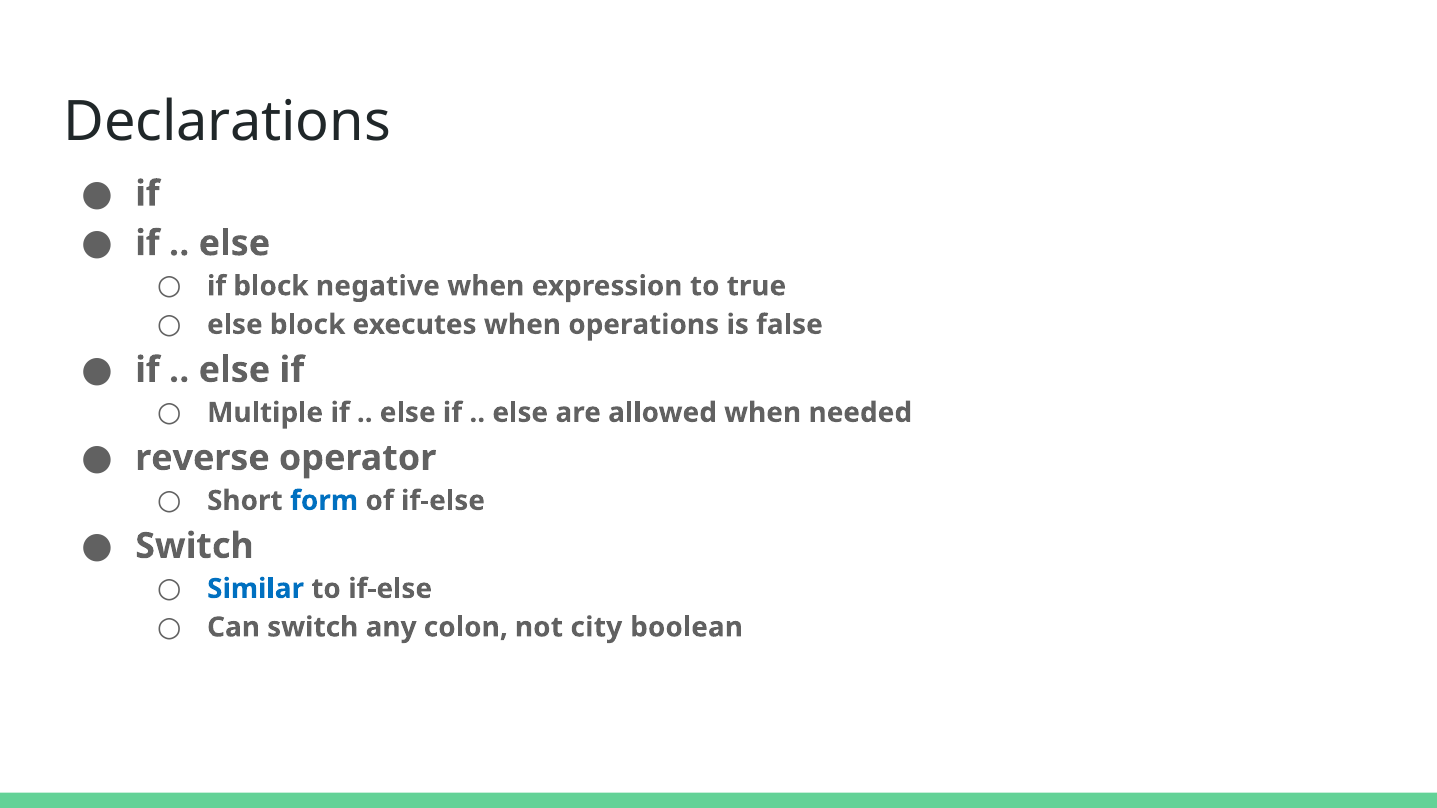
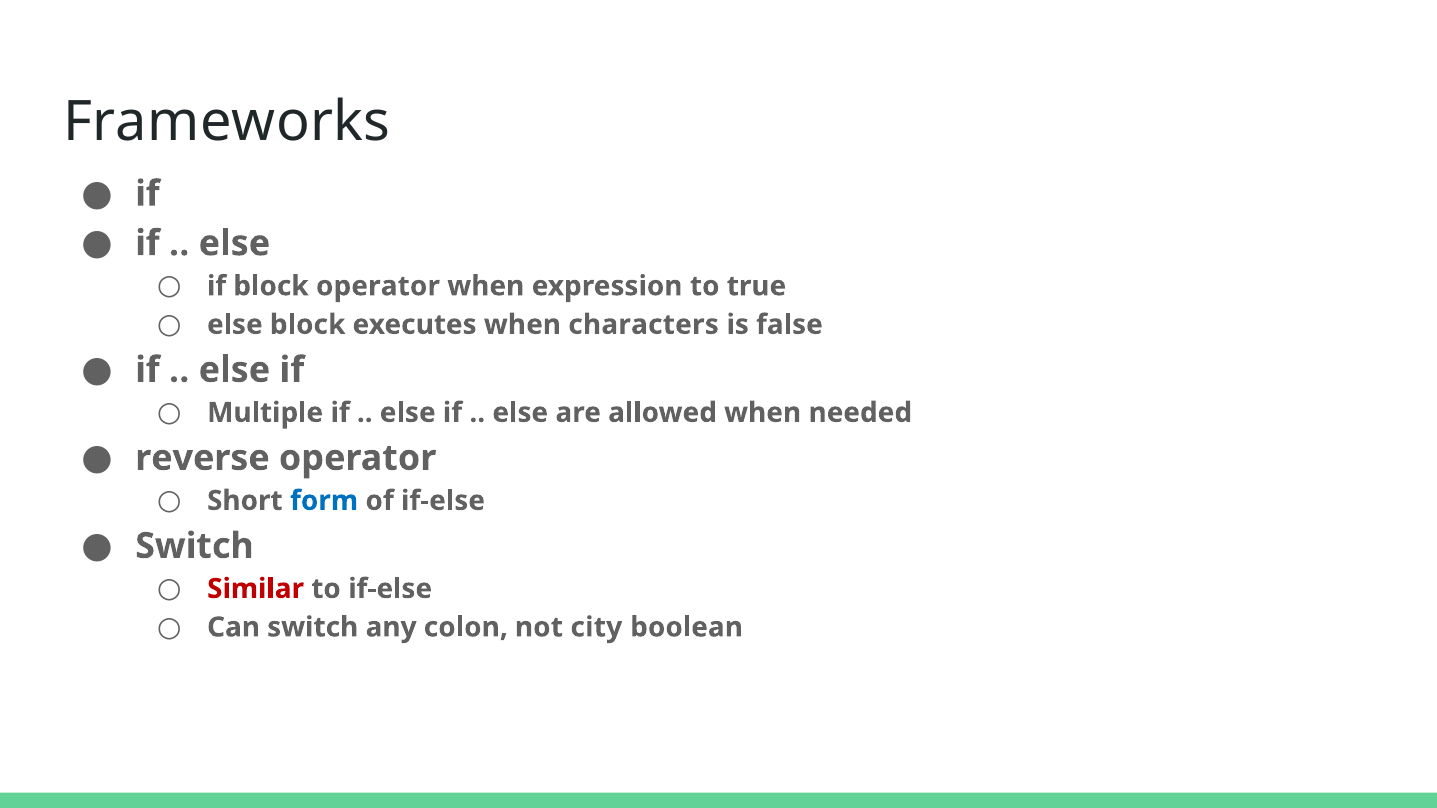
Declarations: Declarations -> Frameworks (227, 122)
block negative: negative -> operator (378, 286)
operations: operations -> characters (644, 325)
Similar colour: blue -> red (256, 589)
